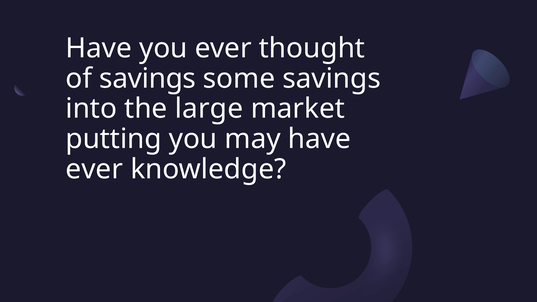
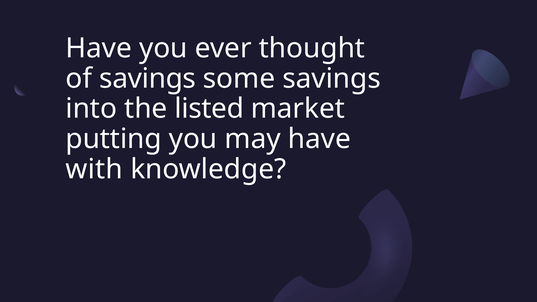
large: large -> listed (209, 109)
ever: ever -> with (94, 169)
